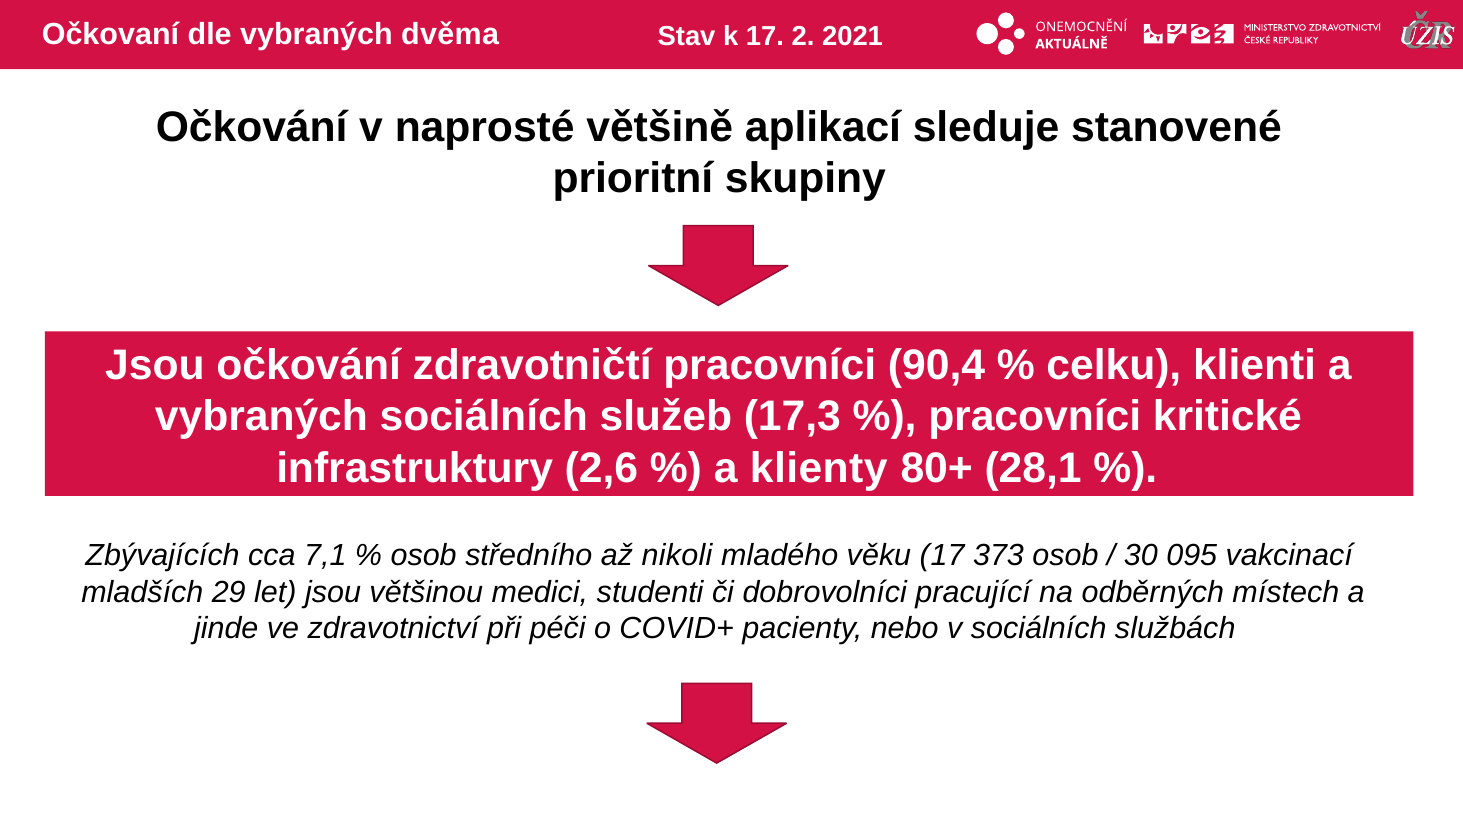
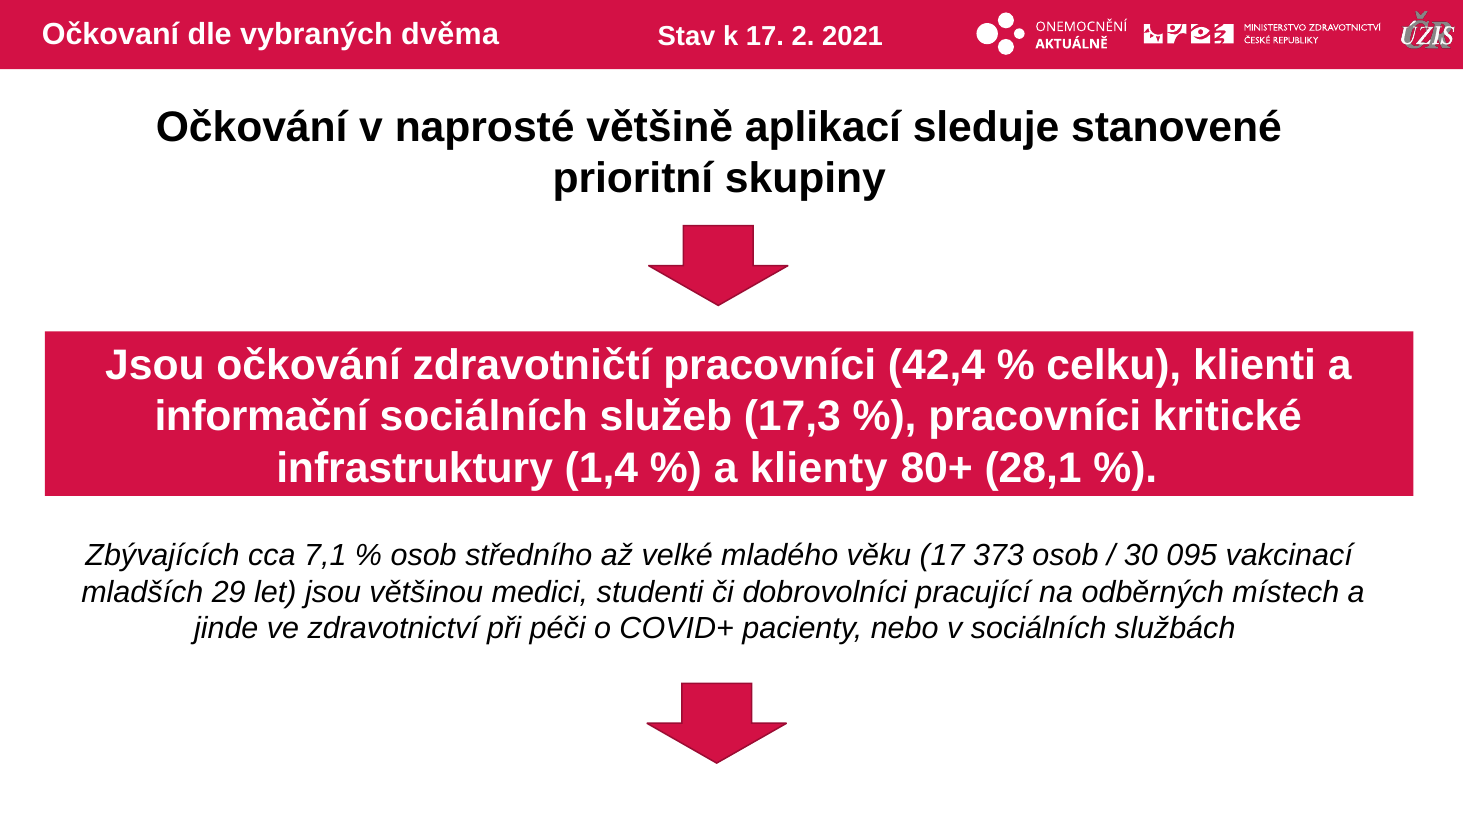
90,4: 90,4 -> 42,4 (937, 365)
vybraných: vybraných -> informační (262, 417)
2,6: 2,6 -> 1,4 (601, 468)
nikoli: nikoli -> velké (677, 555)
